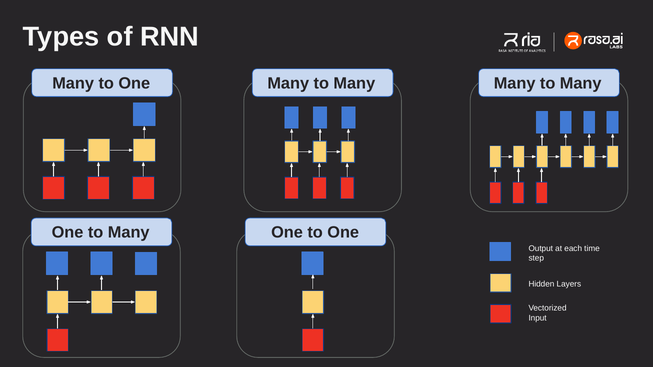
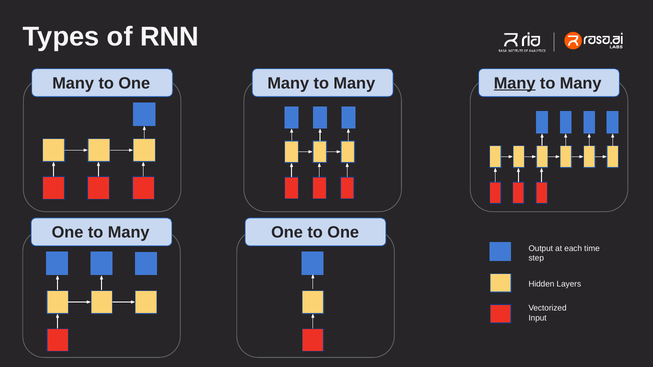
Many underline: none -> present (515, 83)
